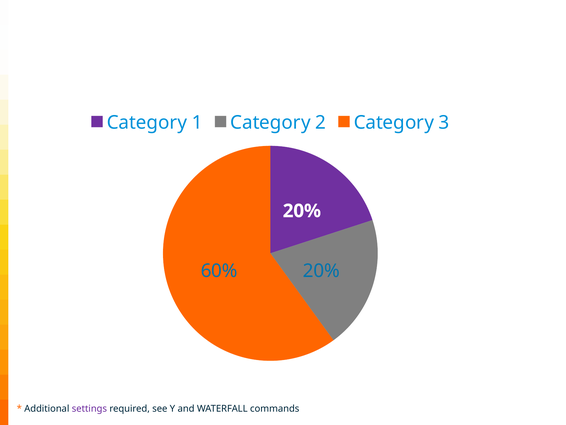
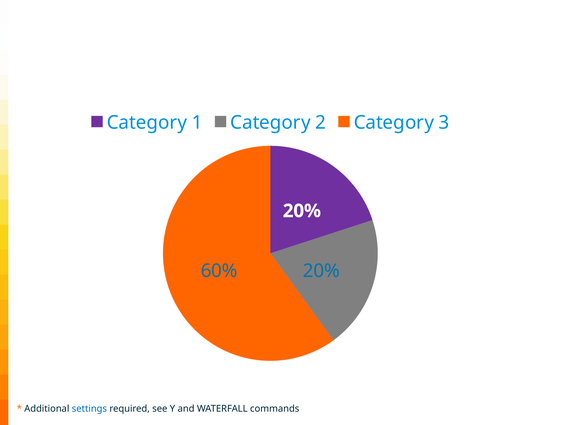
settings colour: purple -> blue (89, 408)
